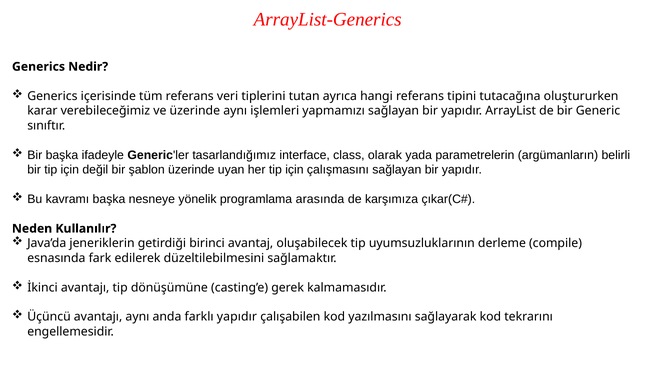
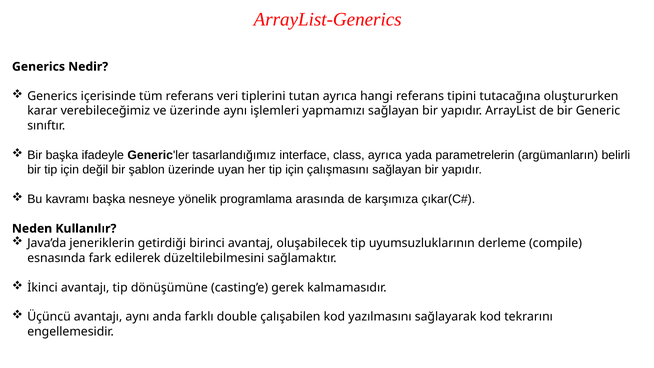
class olarak: olarak -> ayrıca (385, 155)
farklı yapıdır: yapıdır -> double (237, 317)
